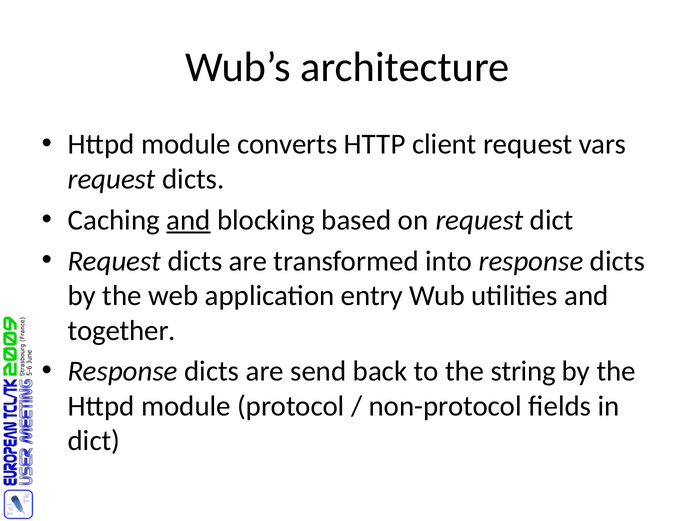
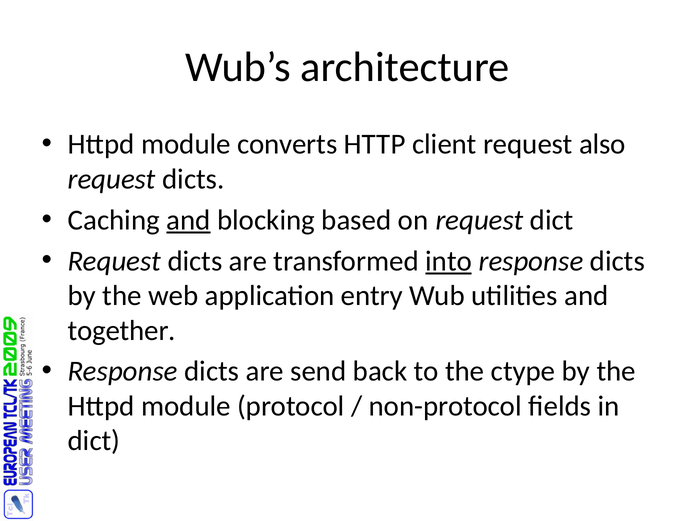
vars: vars -> also (602, 144)
into underline: none -> present (449, 261)
string: string -> ctype (523, 372)
